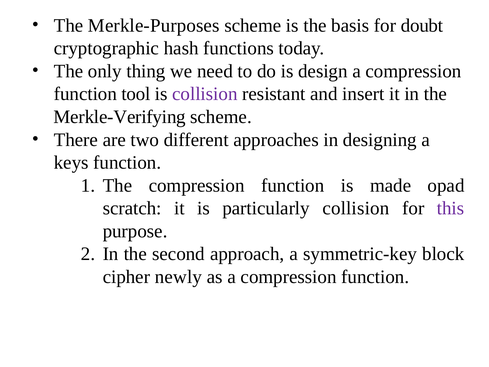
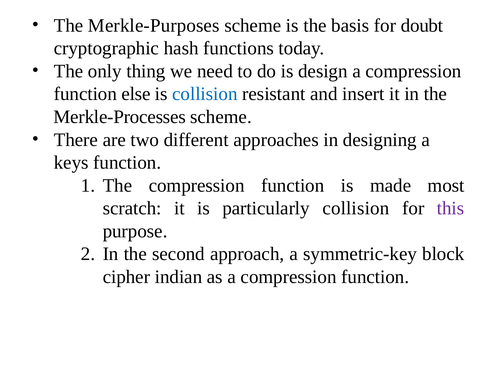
tool: tool -> else (136, 94)
collision colour: purple -> blue (205, 94)
Merkle-Verifying: Merkle-Verifying -> Merkle-Processes (120, 117)
opad: opad -> most (446, 185)
newly: newly -> indian (178, 277)
